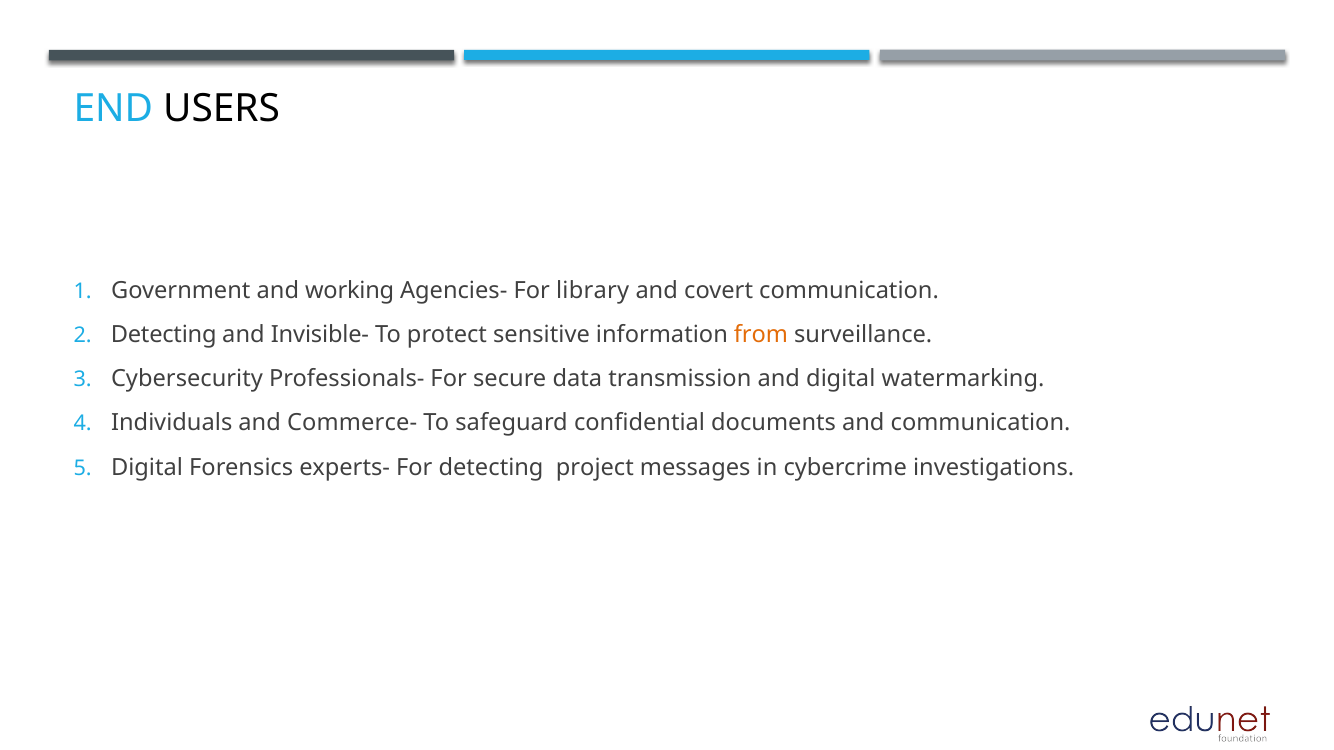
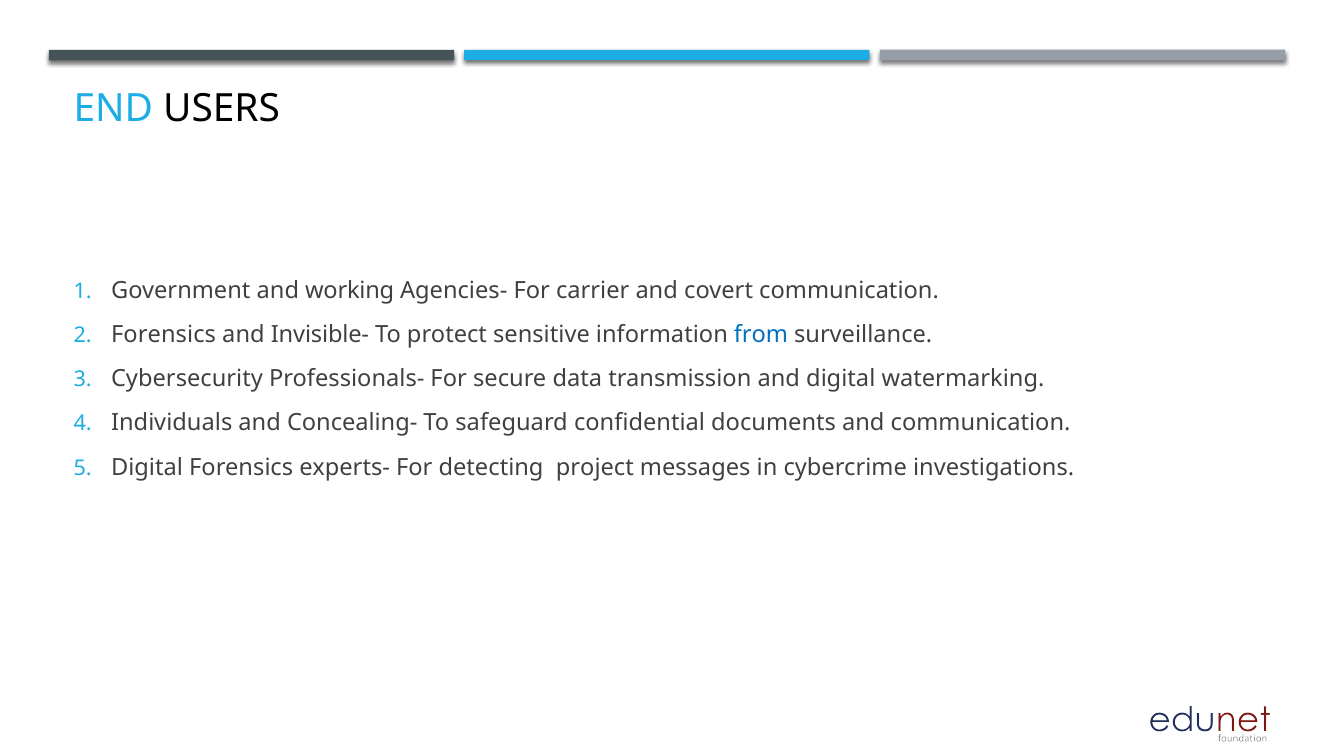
library: library -> carrier (593, 290)
Detecting: Detecting -> Forensics (164, 335)
from colour: orange -> blue (761, 335)
Commerce-: Commerce- -> Concealing- (352, 423)
